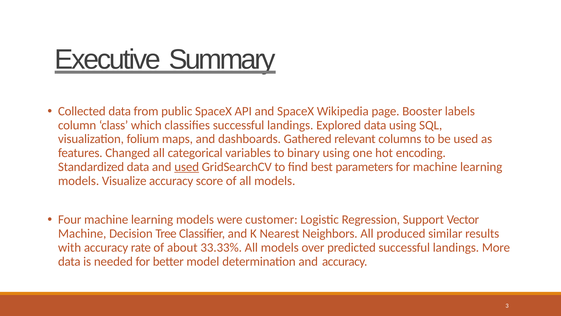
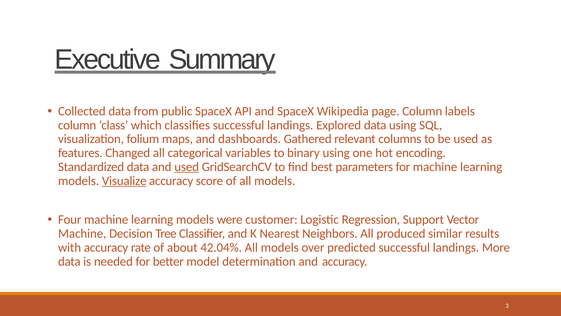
page Booster: Booster -> Column (422, 111)
Visualize underline: none -> present (124, 181)
33.33%: 33.33% -> 42.04% (221, 247)
